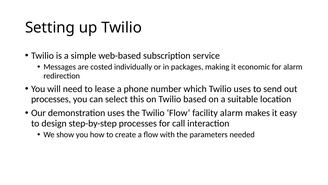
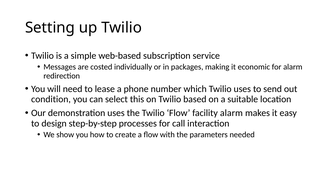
processes: processes -> condition (51, 99)
